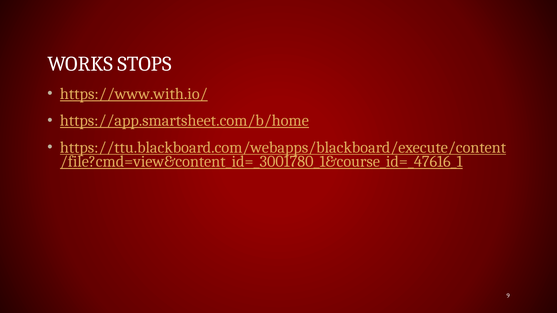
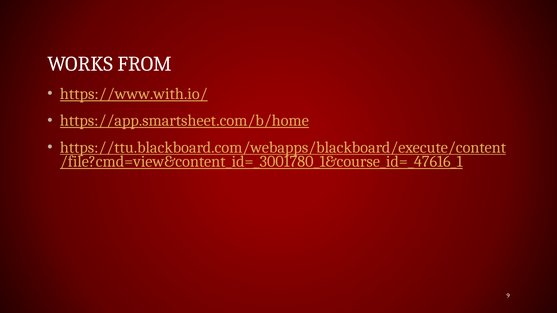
STOPS: STOPS -> FROM (145, 64)
